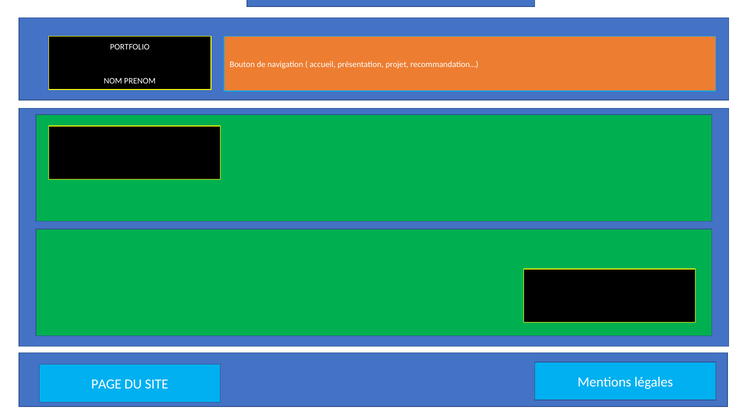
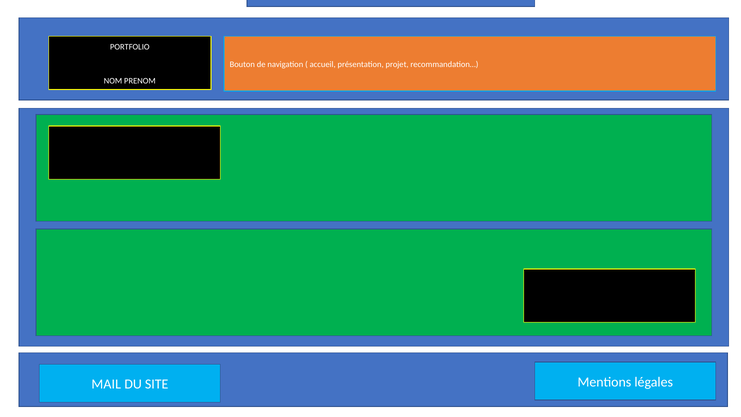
PAGE: PAGE -> MAIL (106, 384)
